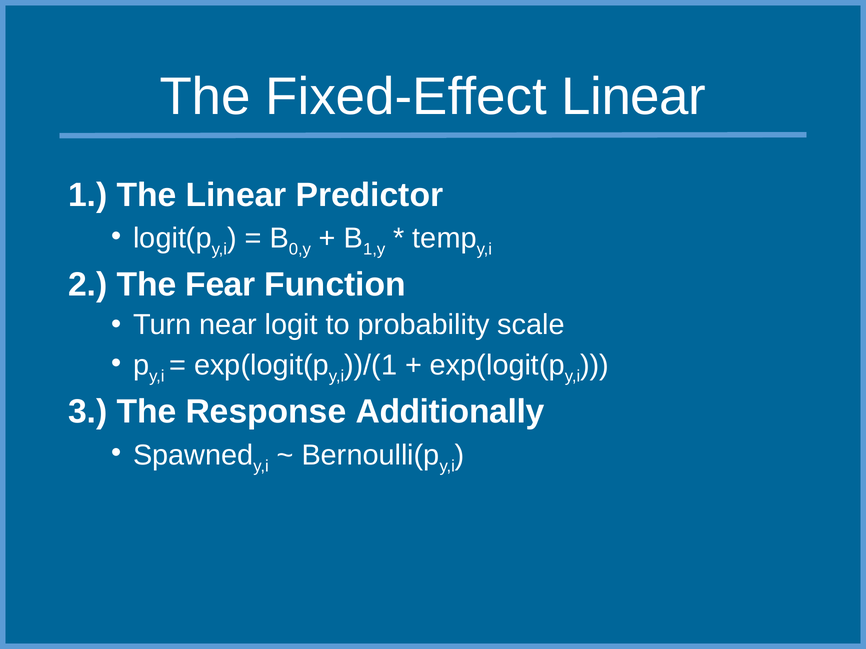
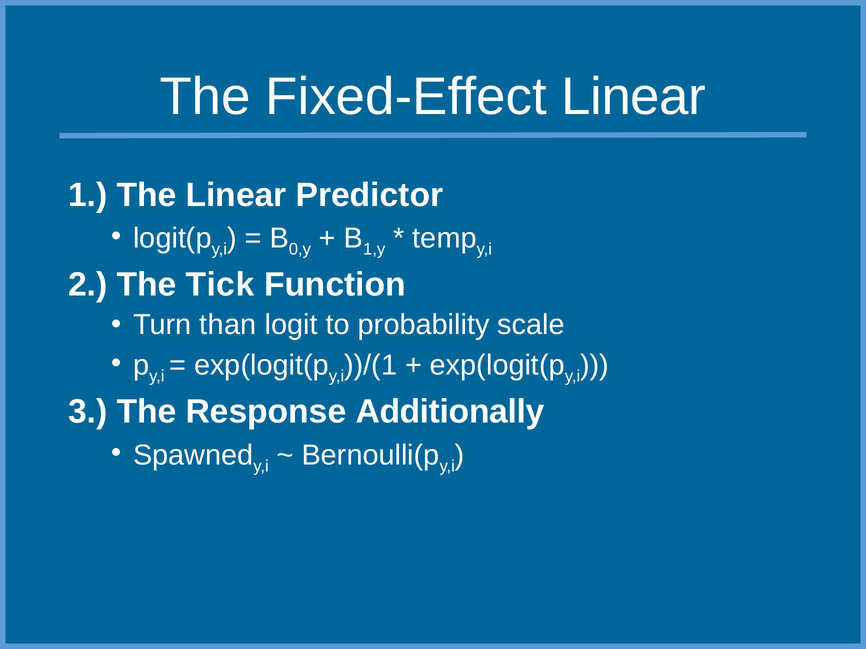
Fear: Fear -> Tick (220, 285)
near: near -> than (228, 325)
